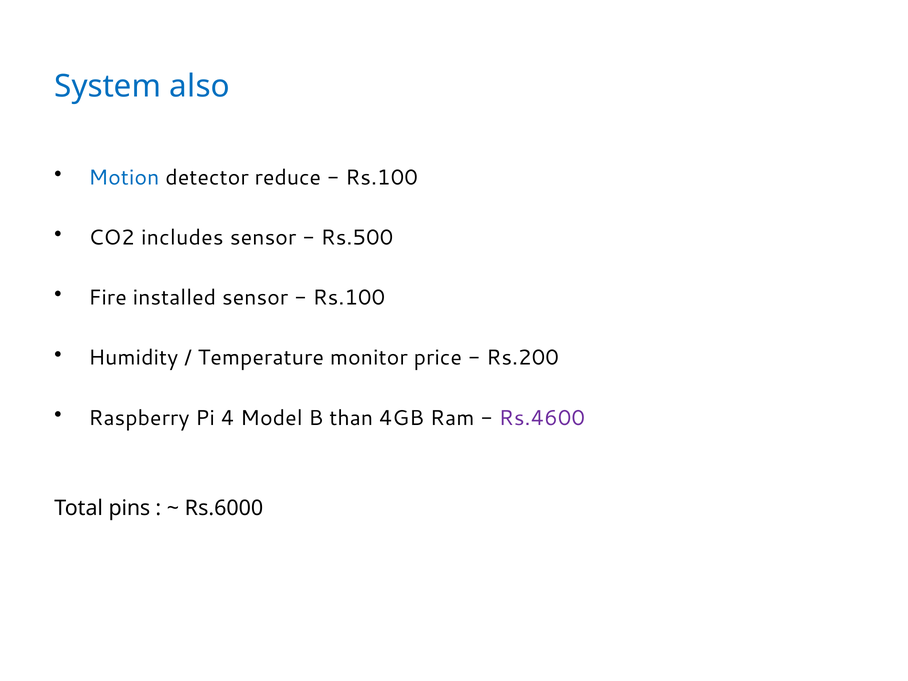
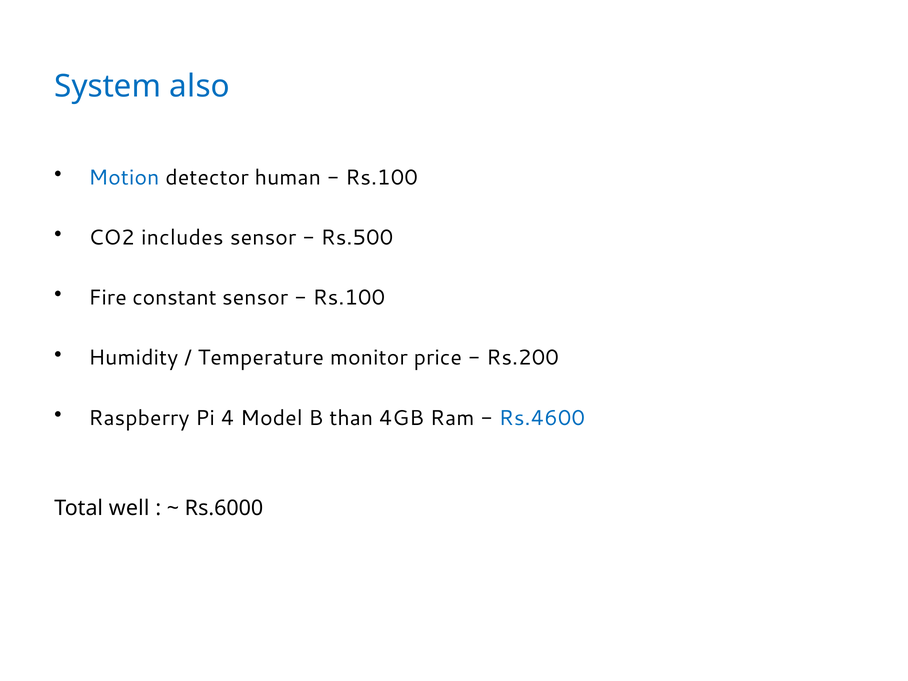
reduce: reduce -> human (288, 178)
installed: installed -> constant (175, 298)
Rs.4600 colour: purple -> blue (542, 418)
pins: pins -> well (129, 508)
